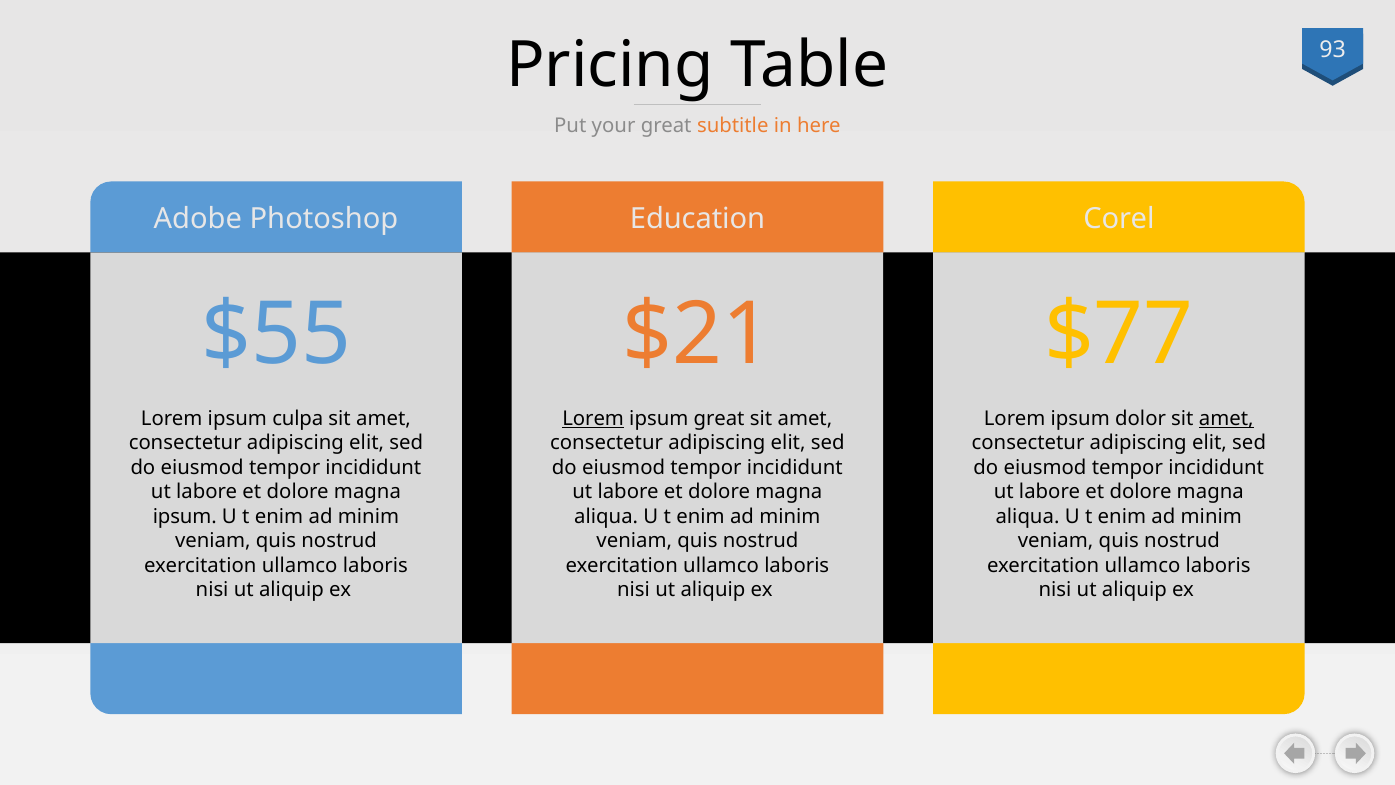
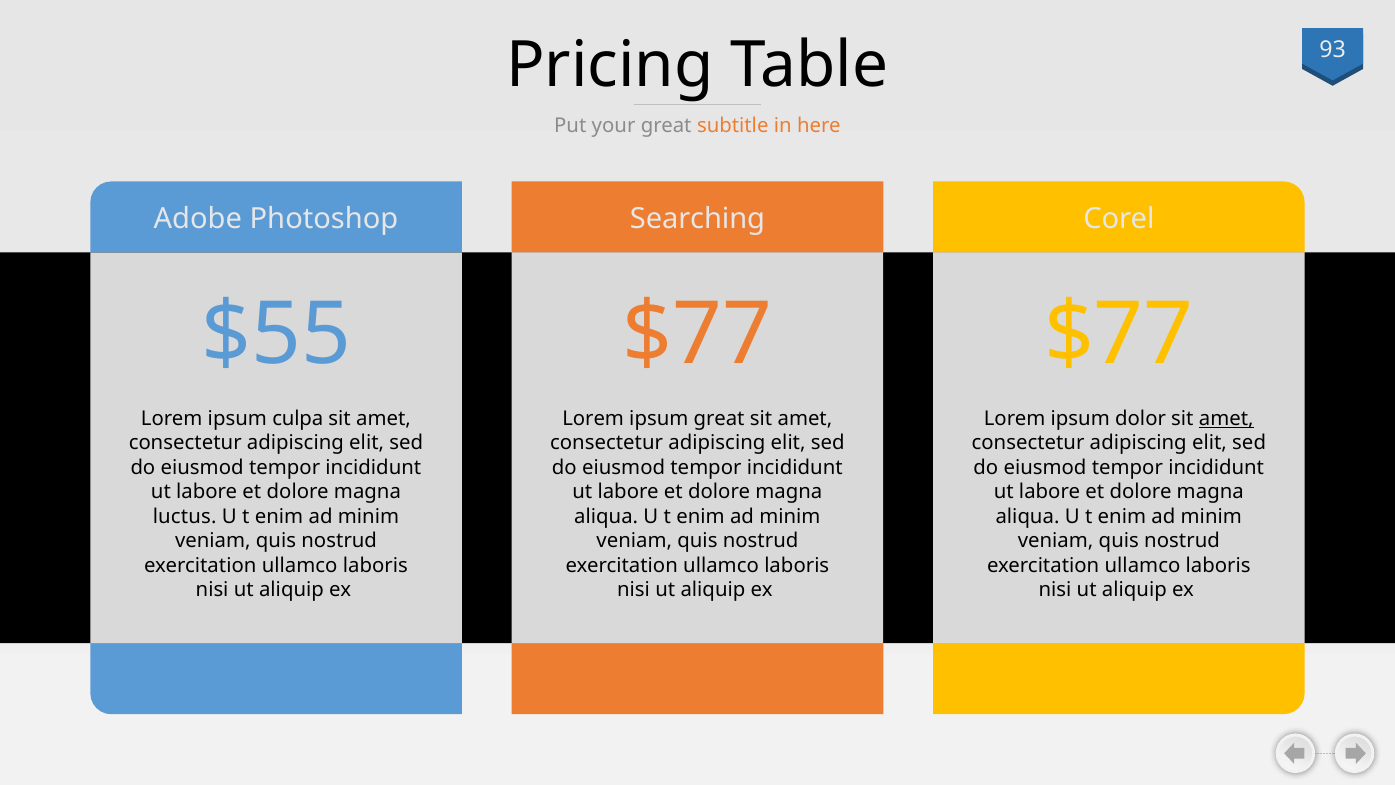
Education: Education -> Searching (698, 219)
$55 $21: $21 -> $77 (697, 335)
Lorem underline: present -> none (593, 419)
ipsum: ipsum -> luctus (185, 516)
